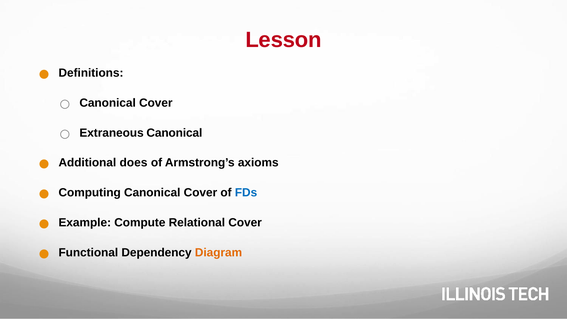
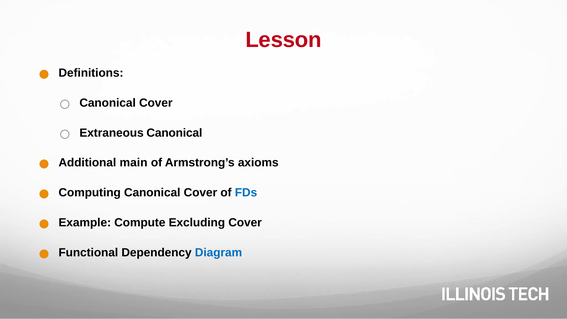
does: does -> main (134, 163)
Relational: Relational -> Excluding (197, 223)
Diagram colour: orange -> blue (219, 252)
